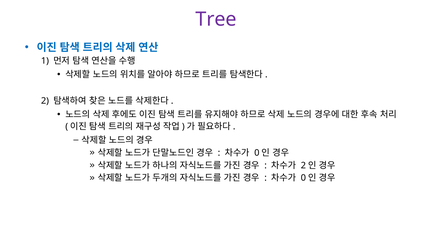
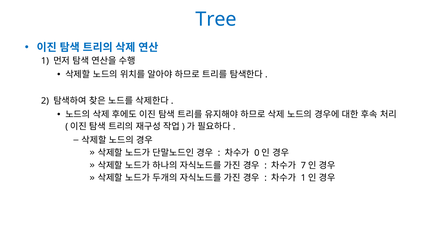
Tree colour: purple -> blue (216, 19)
2: 2 -> 7 (303, 165)
0: 0 -> 1 (303, 178)
